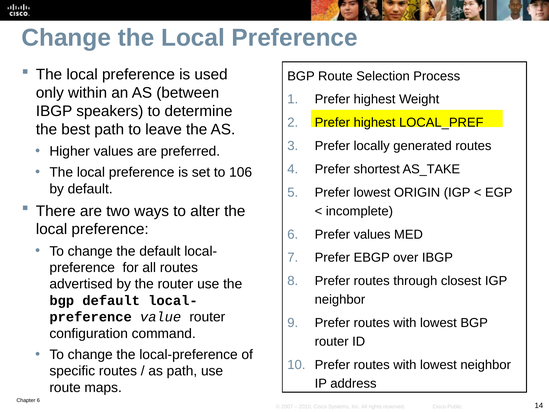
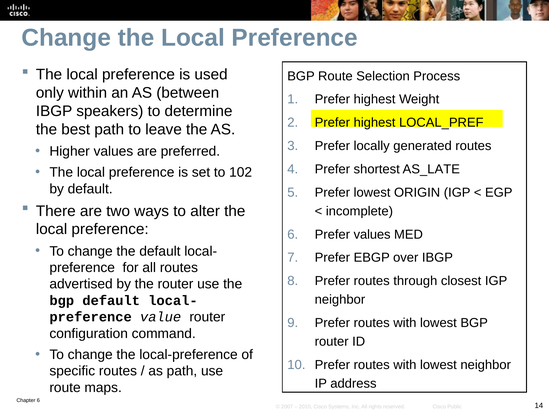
AS_TAKE: AS_TAKE -> AS_LATE (431, 169)
106: 106 -> 102 (241, 172)
